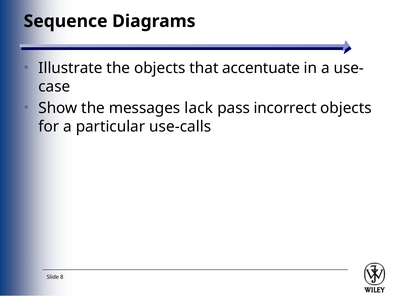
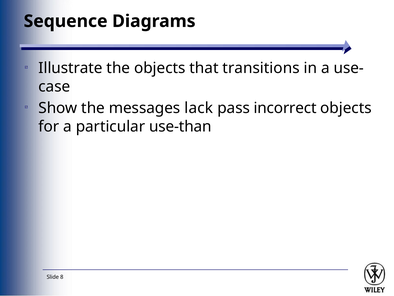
accentuate: accentuate -> transitions (261, 68)
use-calls: use-calls -> use-than (180, 126)
